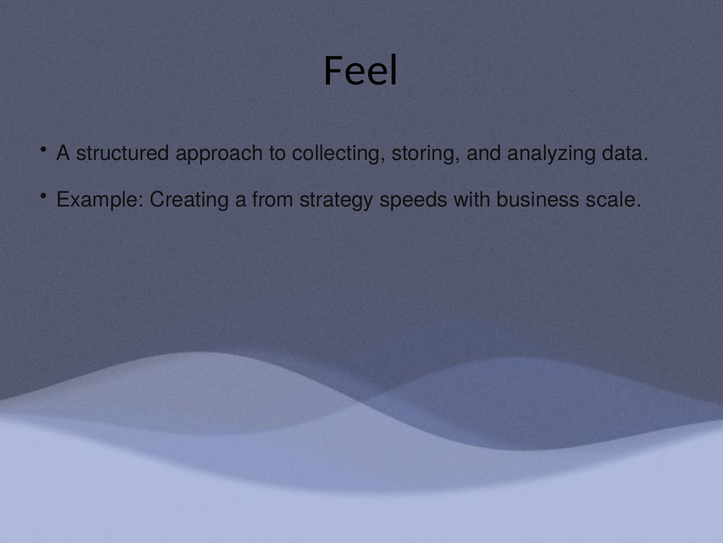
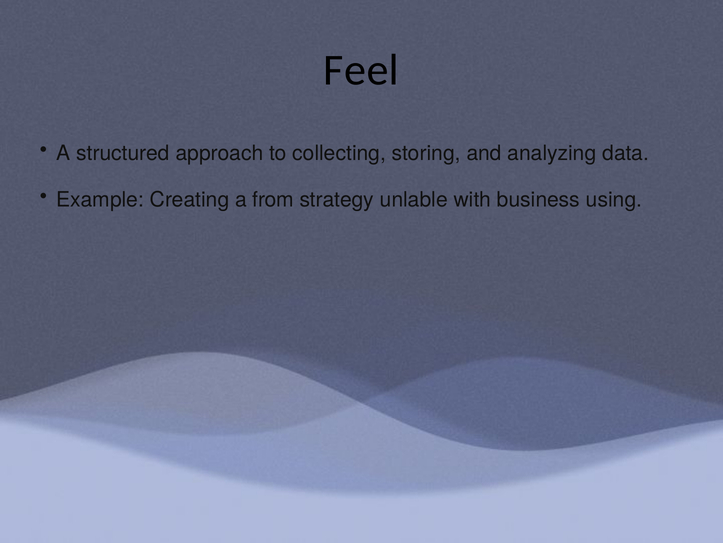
speeds: speeds -> unlable (414, 199)
scale: scale -> using (614, 199)
